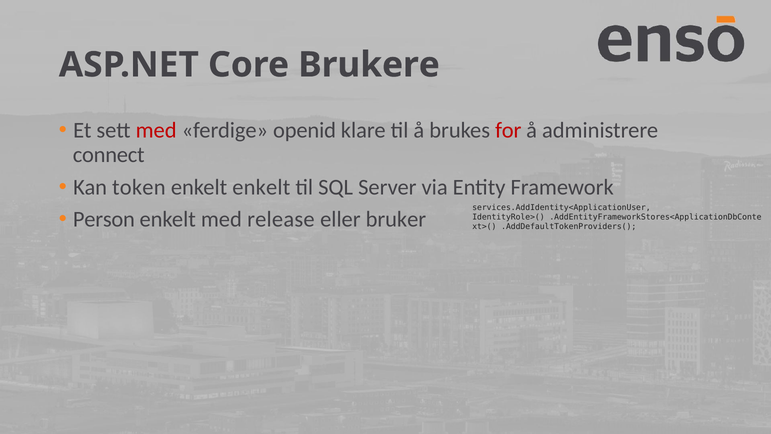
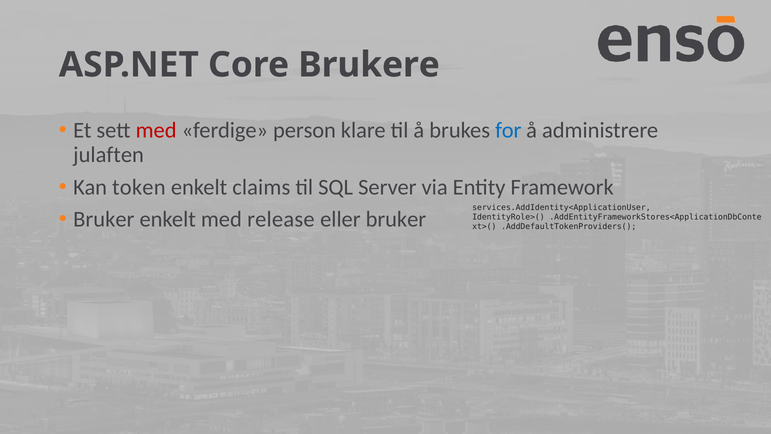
openid: openid -> person (305, 130)
for colour: red -> blue (508, 130)
connect: connect -> julaften (109, 155)
enkelt enkelt: enkelt -> claims (261, 187)
Person: Person -> Bruker (104, 219)
